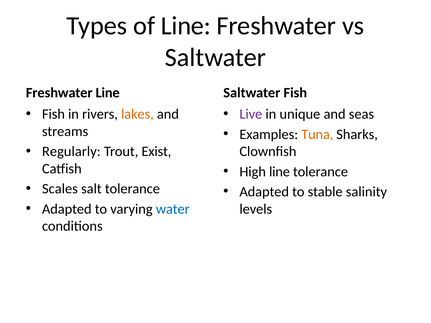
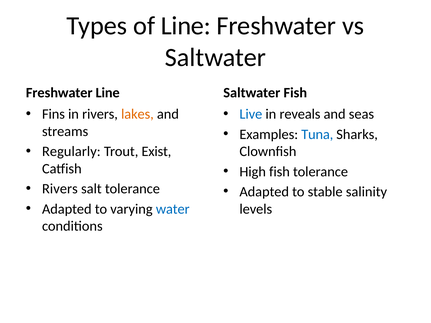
Fish: Fish -> Fins (53, 114)
Live colour: purple -> blue (251, 114)
unique: unique -> reveals (300, 114)
Tuna colour: orange -> blue (317, 134)
High line: line -> fish (279, 172)
Scales: Scales -> Rivers (60, 189)
